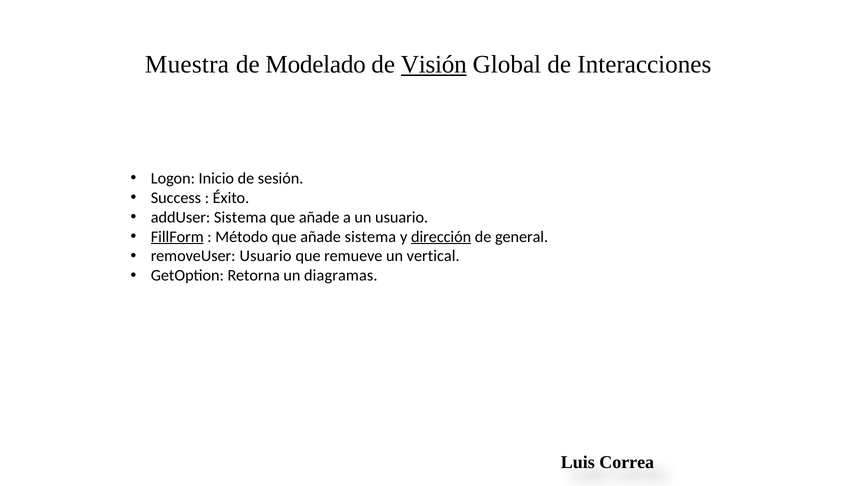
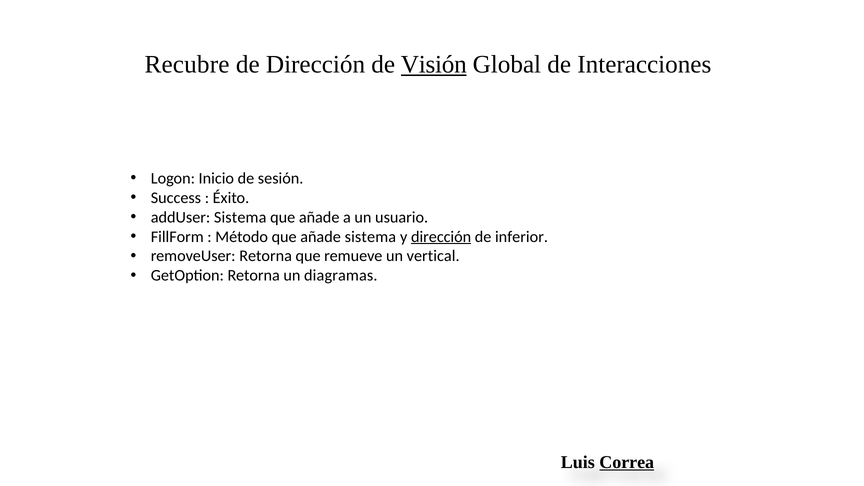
Muestra: Muestra -> Recubre (187, 64)
de Modelado: Modelado -> Dirección (316, 64)
FillForm underline: present -> none (177, 237)
general: general -> inferior (522, 237)
removeUser Usuario: Usuario -> Retorna (266, 256)
Correa underline: none -> present (627, 462)
